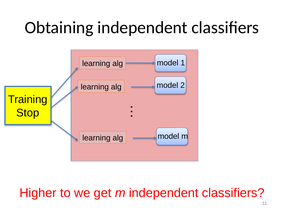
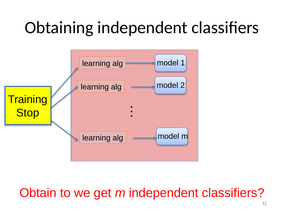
Higher: Higher -> Obtain (38, 193)
